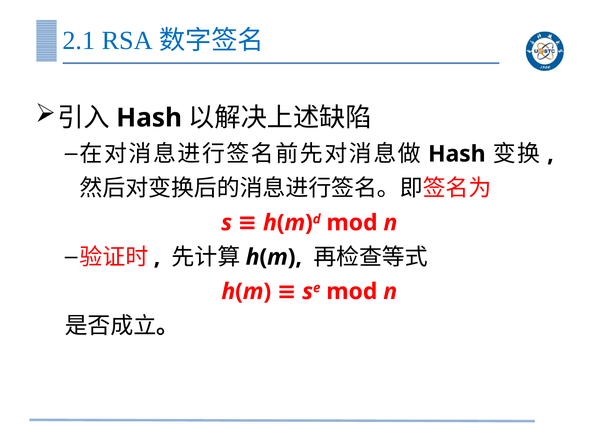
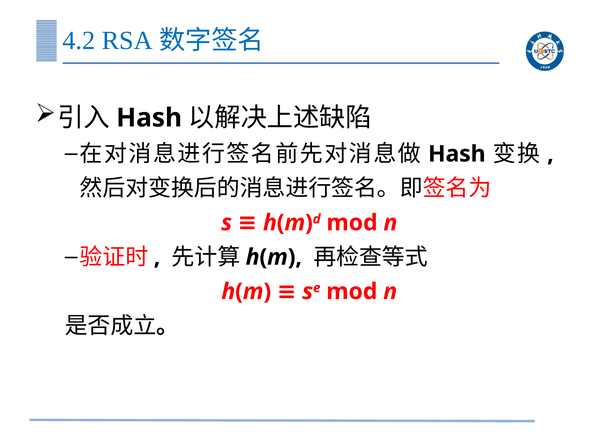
2.1: 2.1 -> 4.2 (79, 41)
